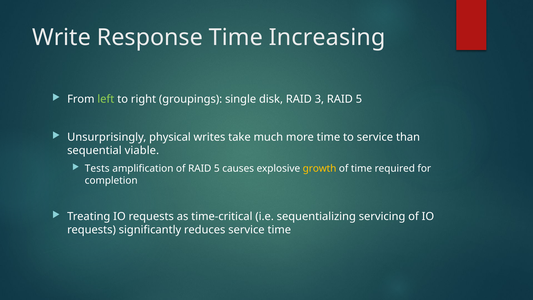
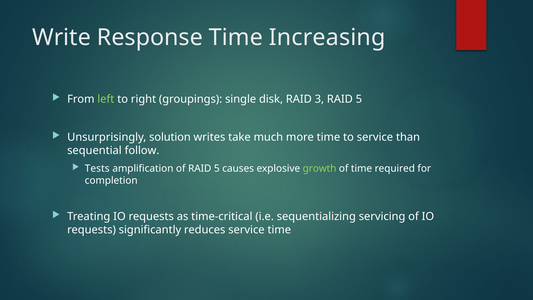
physical: physical -> solution (170, 137)
viable: viable -> follow (142, 150)
growth colour: yellow -> light green (320, 168)
